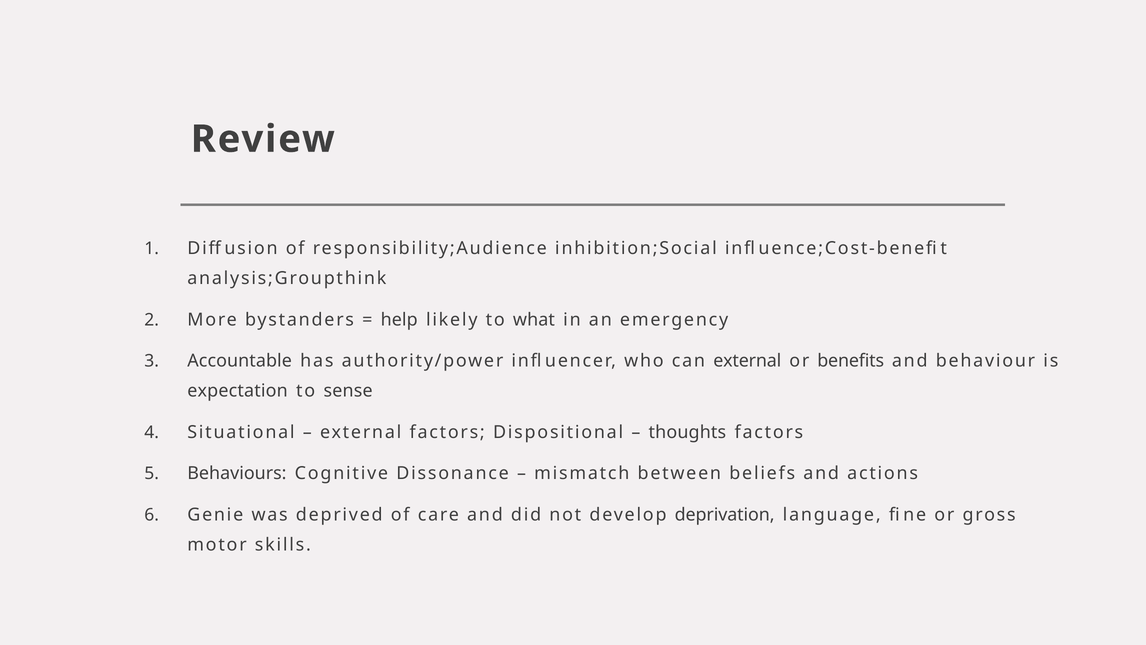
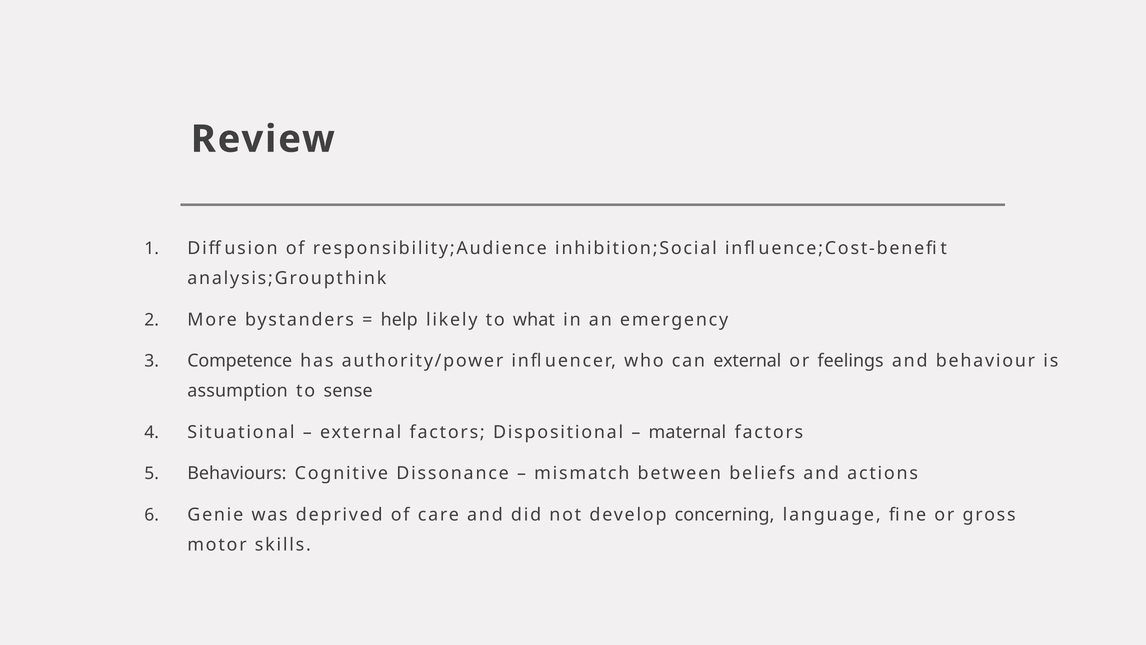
Accountable: Accountable -> Competence (240, 361)
benefits: benefits -> feelings (851, 361)
expectation: expectation -> assumption (238, 391)
thoughts: thoughts -> maternal (687, 432)
deprivation: deprivation -> concerning (725, 514)
